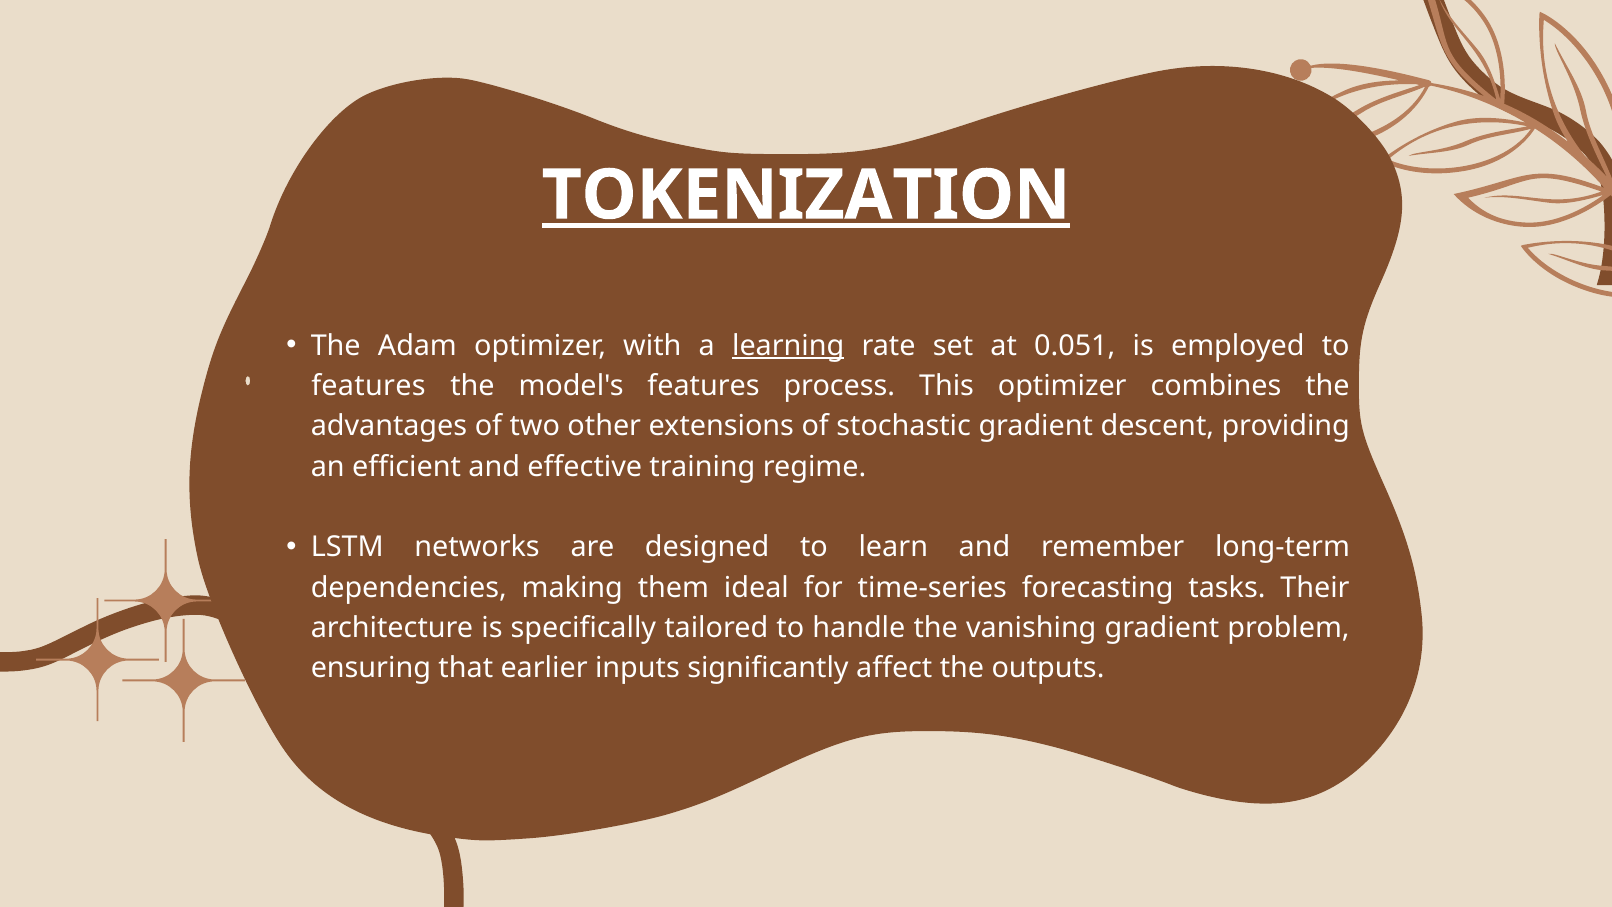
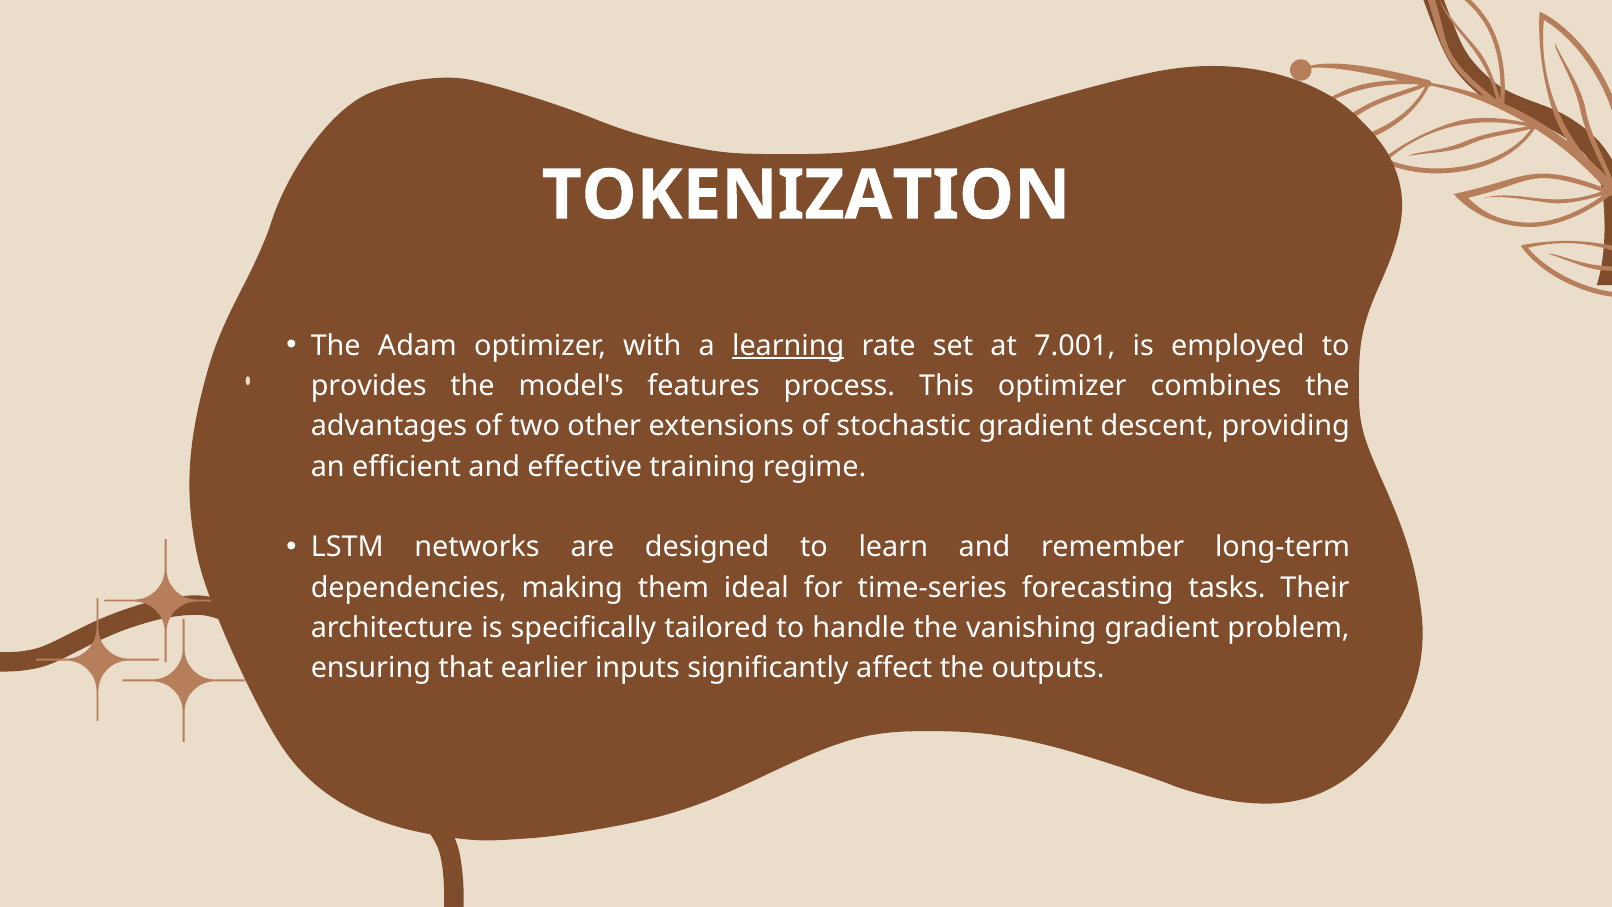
TOKENIZATION underline: present -> none (806, 195)
0.051: 0.051 -> 7.001 (1075, 346)
features: features -> provides (369, 386)
